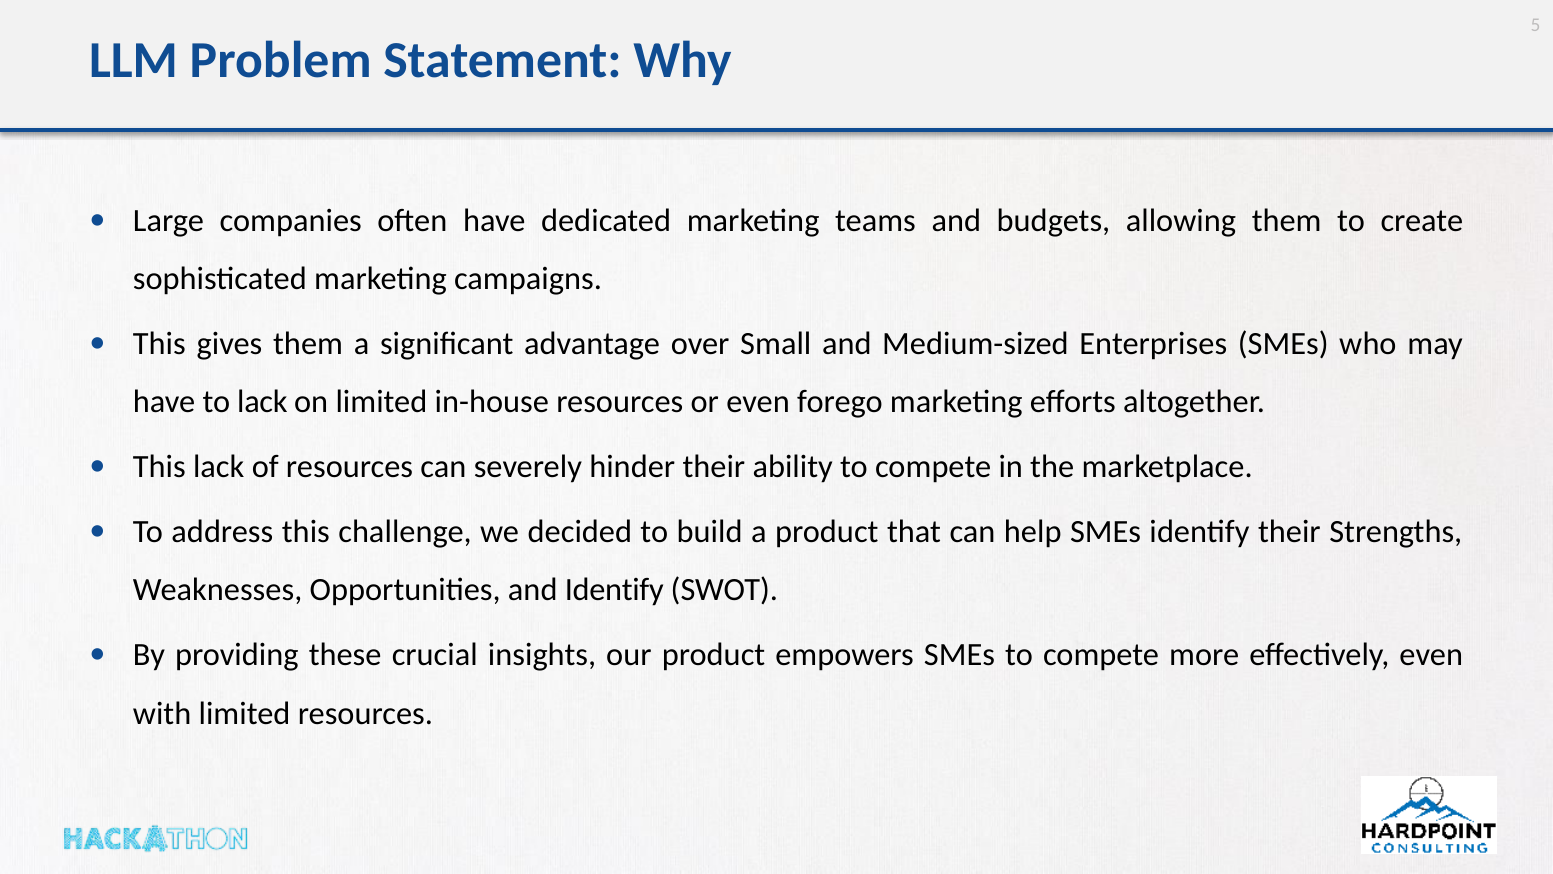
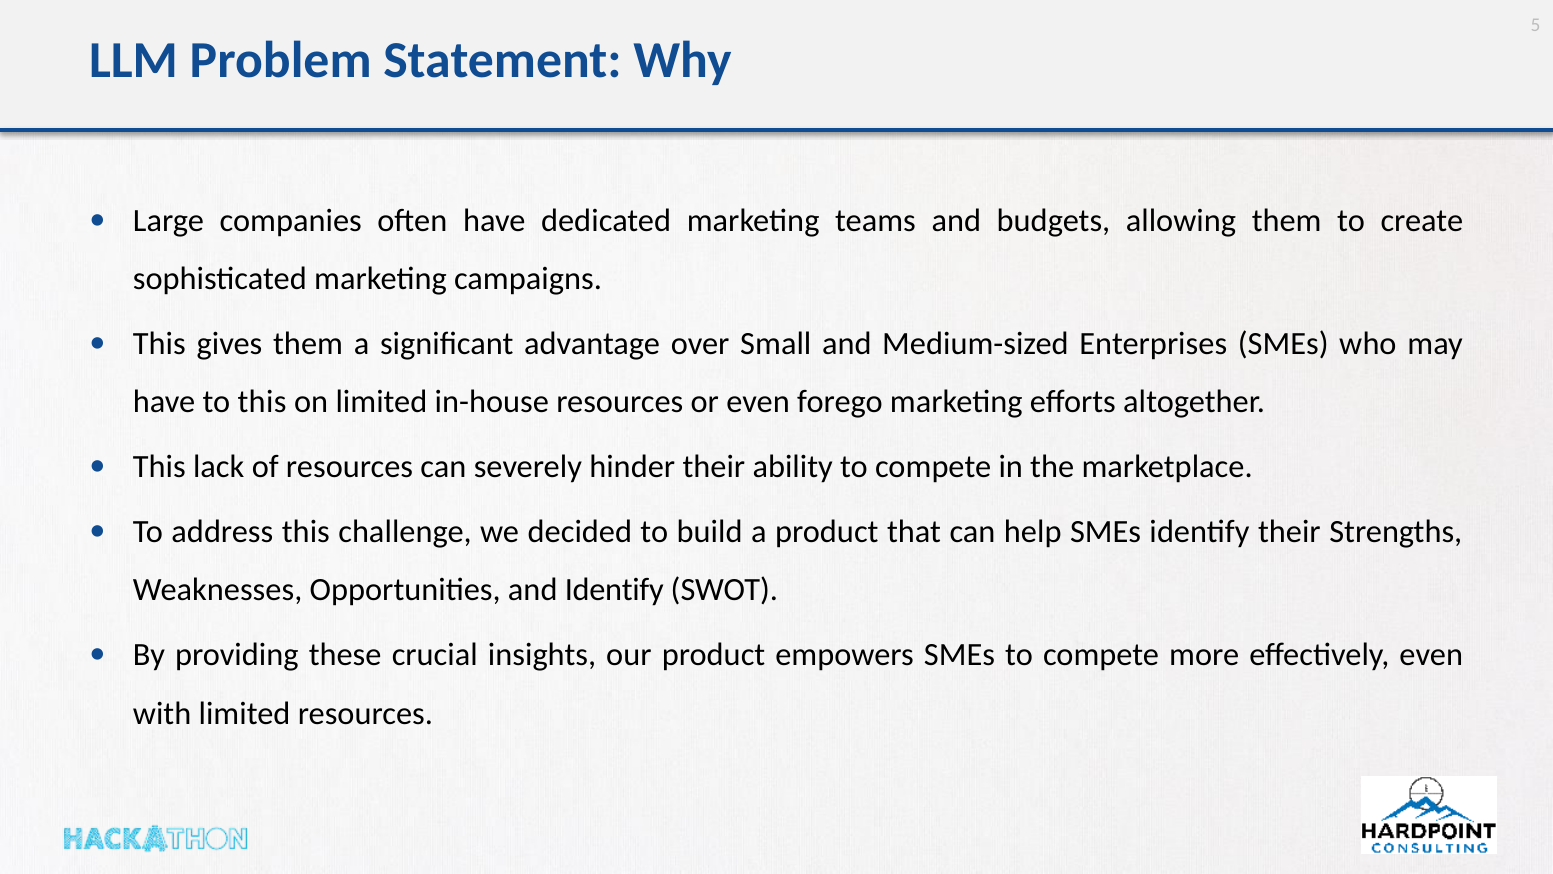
to lack: lack -> this (262, 402)
